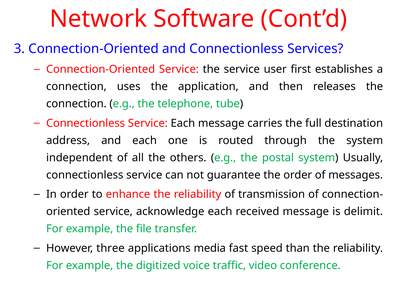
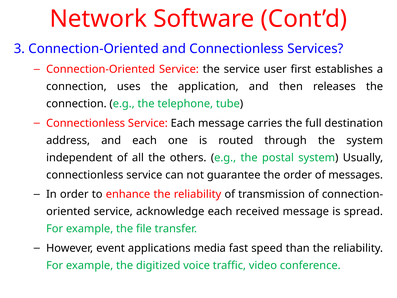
delimit: delimit -> spread (363, 211)
three: three -> event (111, 248)
